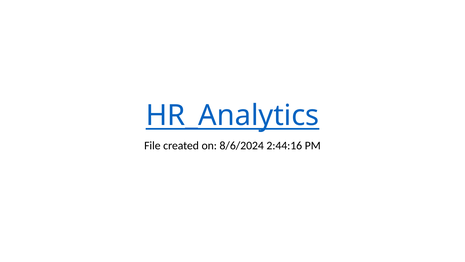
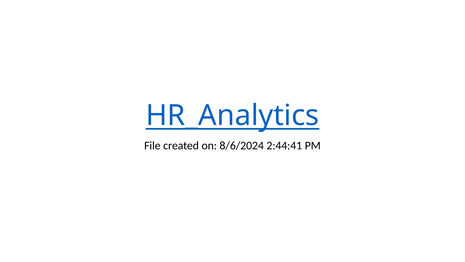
2:44:16: 2:44:16 -> 2:44:41 (284, 145)
